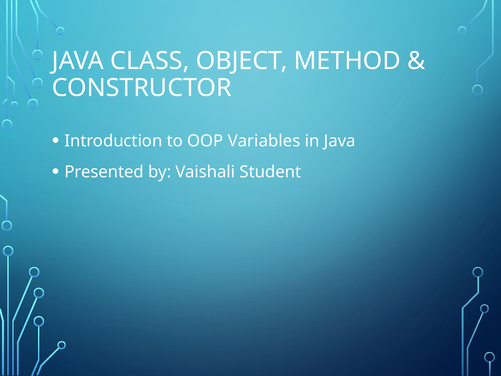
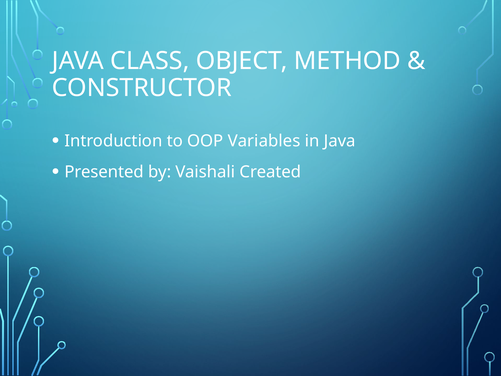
Student: Student -> Created (270, 172)
